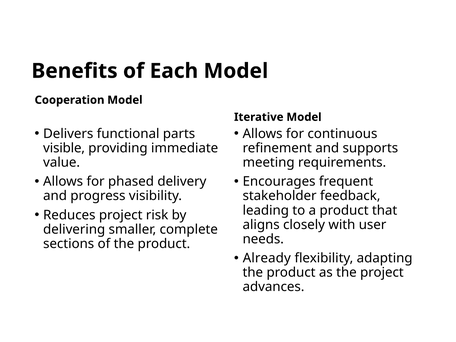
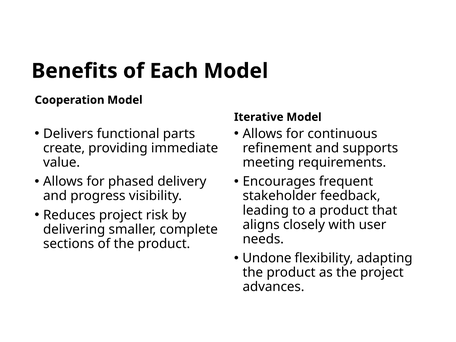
visible: visible -> create (64, 148)
Already: Already -> Undone (267, 258)
